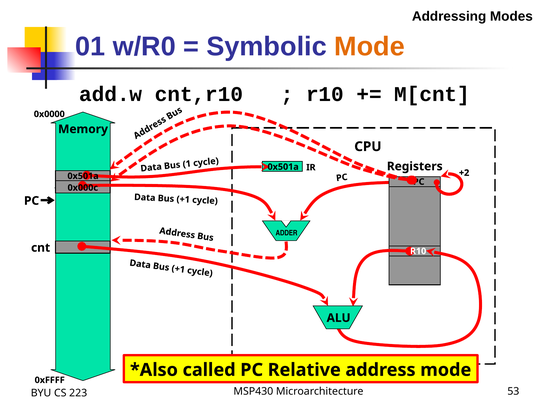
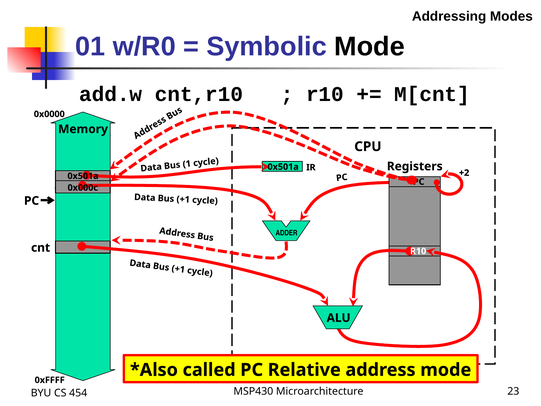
Mode colour: orange -> black (370, 47)
53: 53 -> 23 (513, 391)
223: 223 -> 454 (78, 393)
